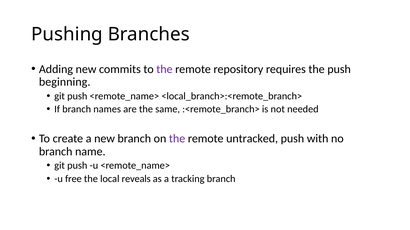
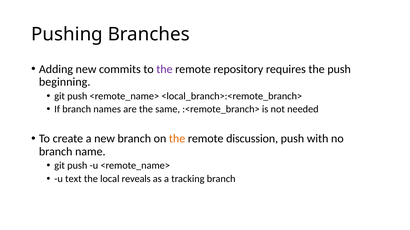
the colour: purple -> orange (177, 139)
untracked: untracked -> discussion (252, 139)
free: free -> text (73, 179)
